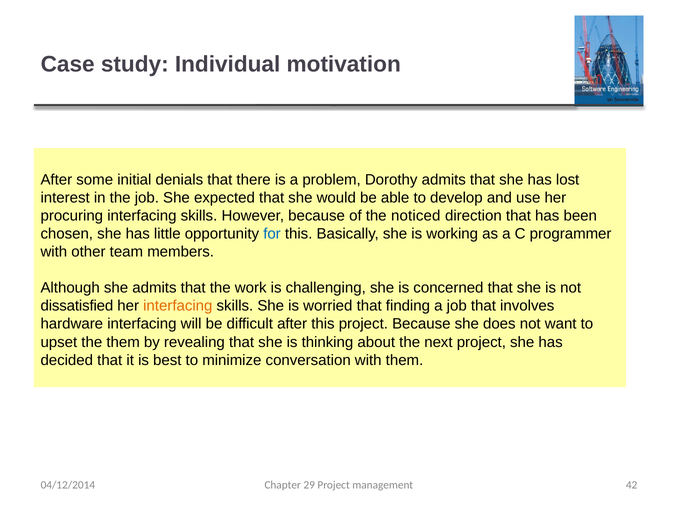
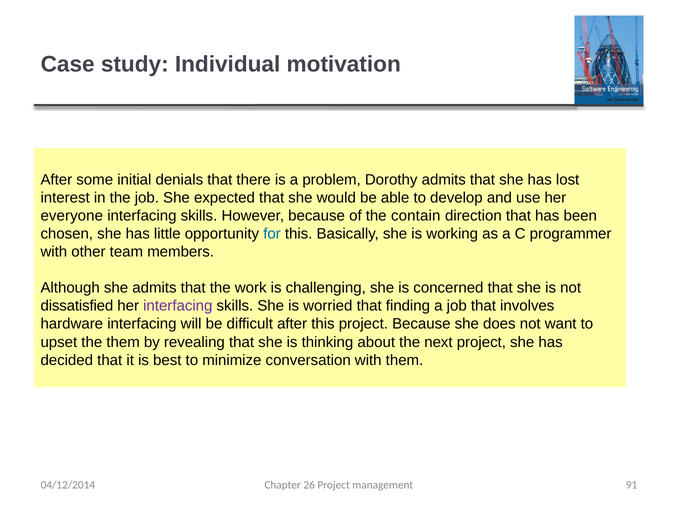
procuring: procuring -> everyone (72, 216)
noticed: noticed -> contain (416, 216)
interfacing colour: orange -> purple (178, 306)
29: 29 -> 26 (309, 486)
42: 42 -> 91 (632, 486)
